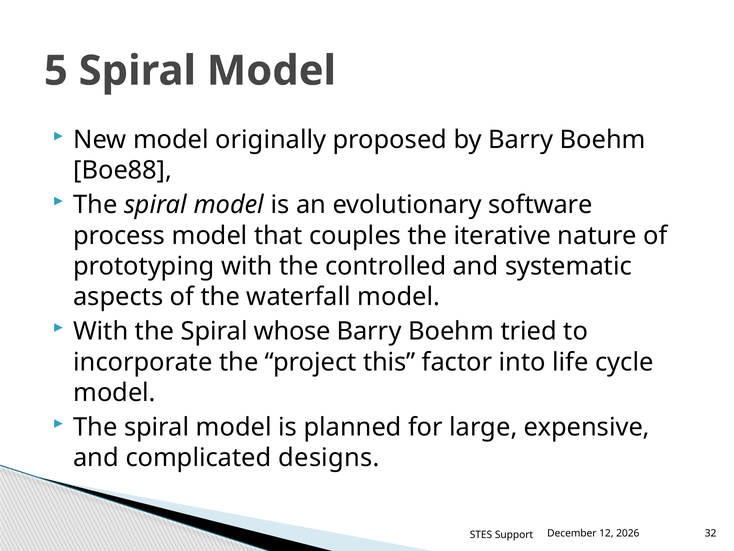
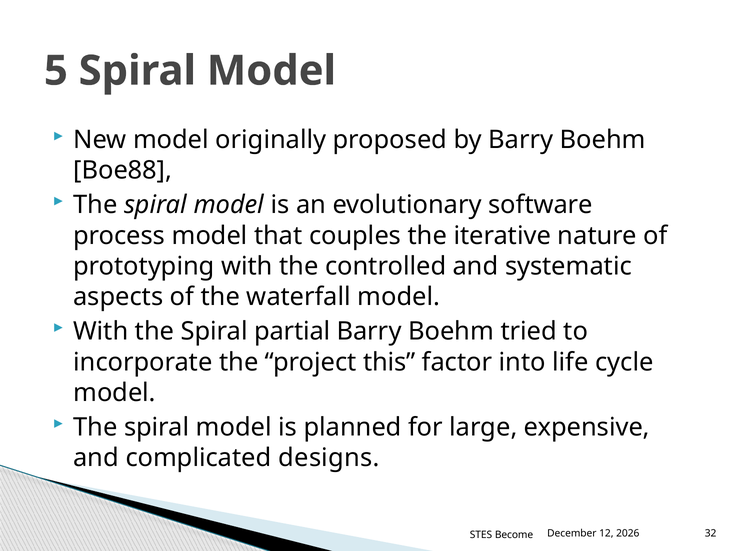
whose: whose -> partial (292, 331)
Support: Support -> Become (514, 535)
